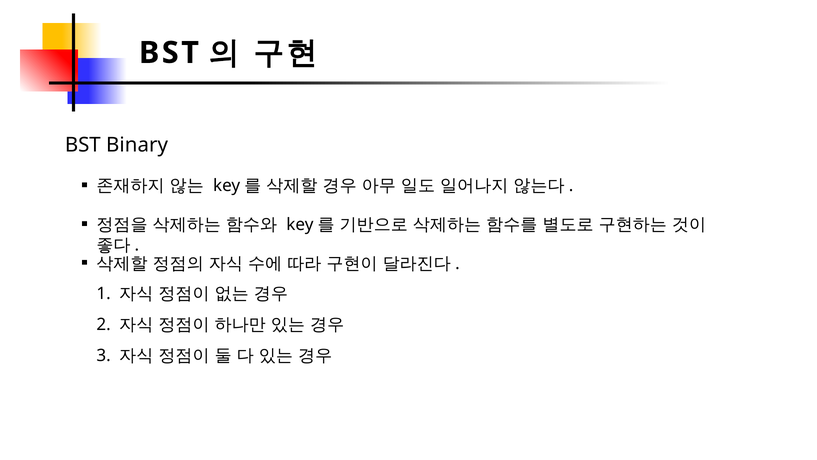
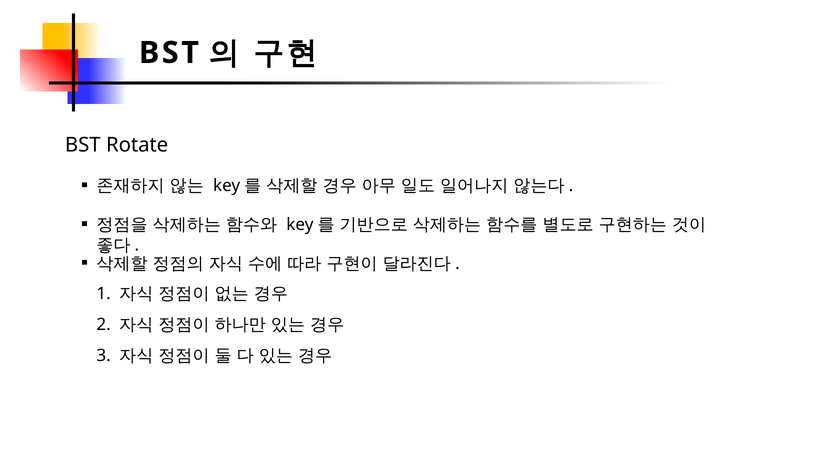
Binary: Binary -> Rotate (137, 145)
